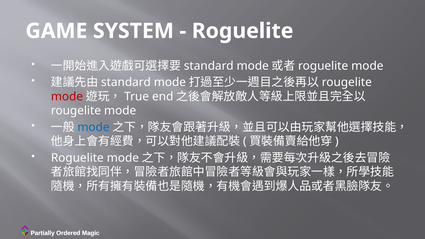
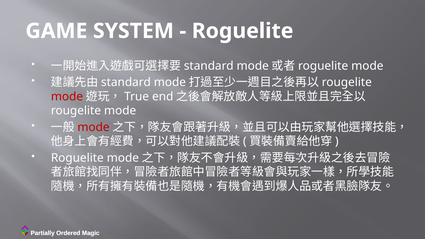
mode colour: blue -> red (93, 127)
